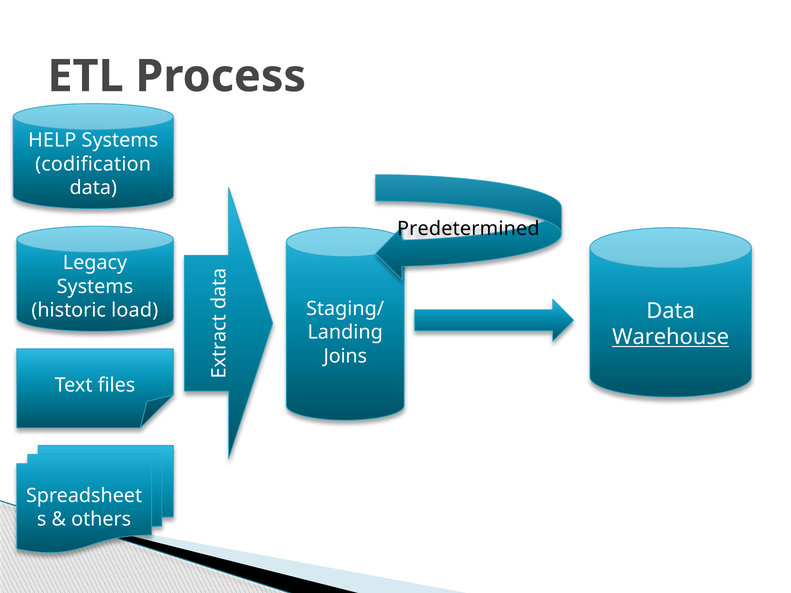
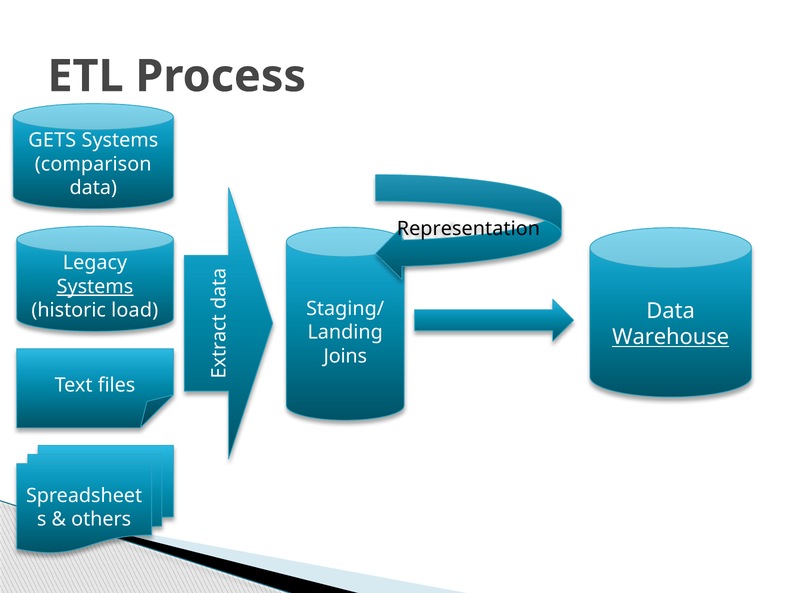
HELP: HELP -> GETS (52, 140)
codification: codification -> comparison (93, 164)
Predetermined: Predetermined -> Representation (468, 229)
Systems underline: none -> present (95, 287)
